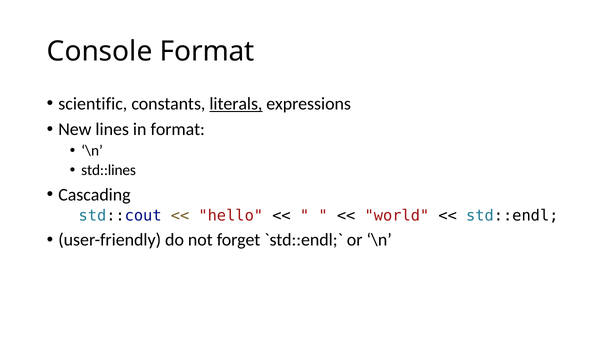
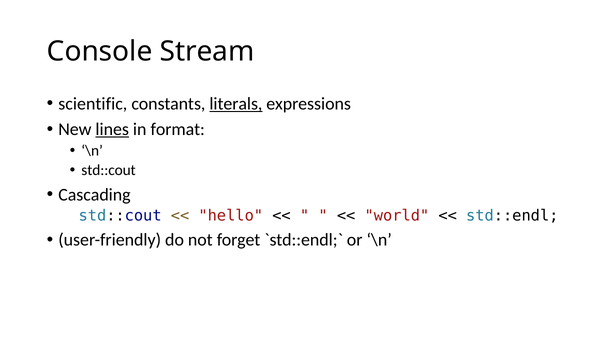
Console Format: Format -> Stream (207, 52)
lines underline: none -> present (112, 130)
std::lines: std::lines -> std::cout (109, 170)
